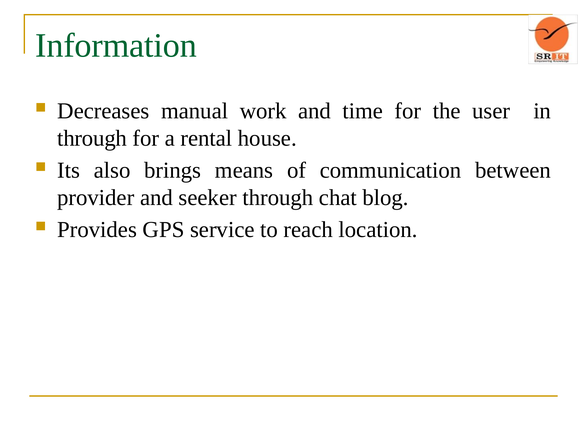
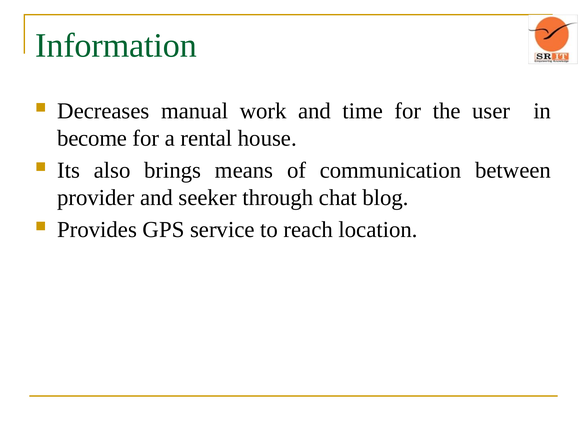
through: through -> become (92, 138)
